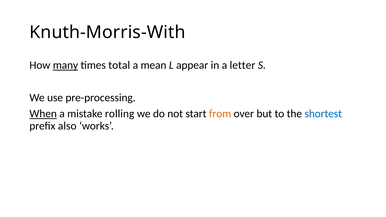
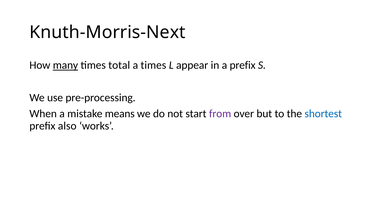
Knuth-Morris-With: Knuth-Morris-With -> Knuth-Morris-Next (108, 32)
a mean: mean -> times (153, 65)
a letter: letter -> prefix (243, 65)
When underline: present -> none (43, 114)
rolling: rolling -> means (120, 114)
from colour: orange -> purple (220, 114)
